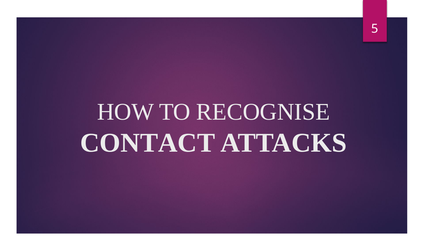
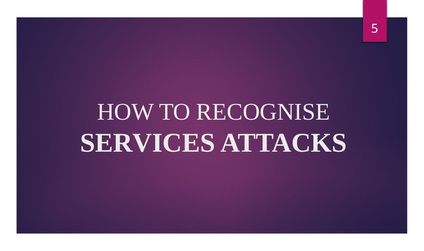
CONTACT: CONTACT -> SERVICES (148, 143)
